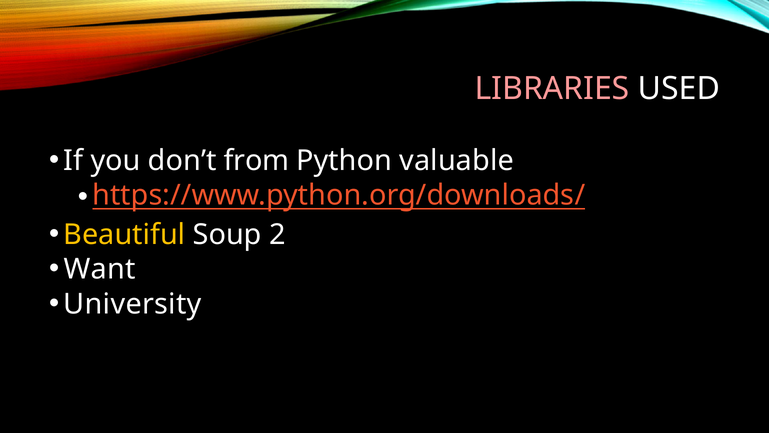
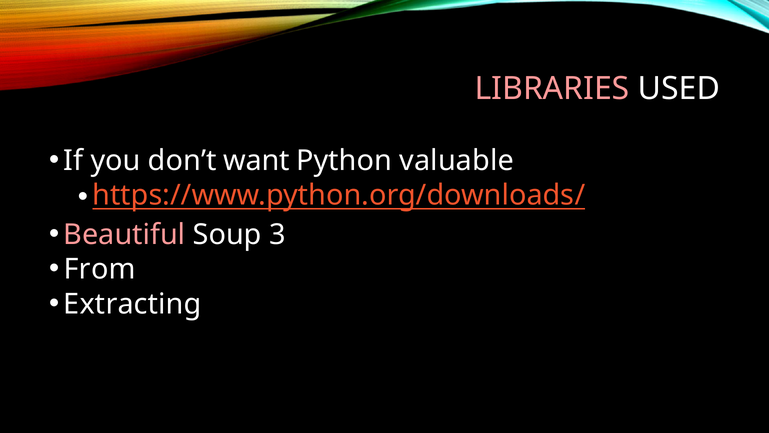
from: from -> want (257, 161)
Beautiful colour: yellow -> pink (124, 235)
2: 2 -> 3 (277, 235)
Want: Want -> From (100, 269)
University: University -> Extracting (133, 304)
